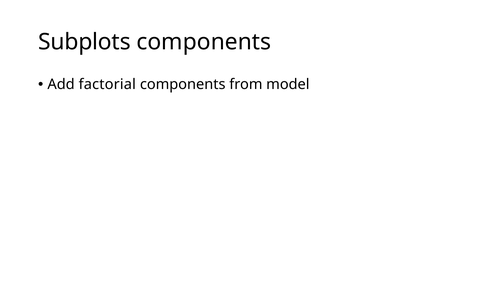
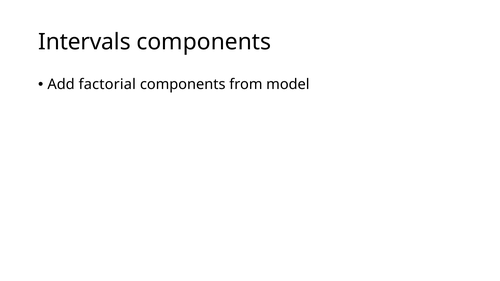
Subplots: Subplots -> Intervals (84, 42)
